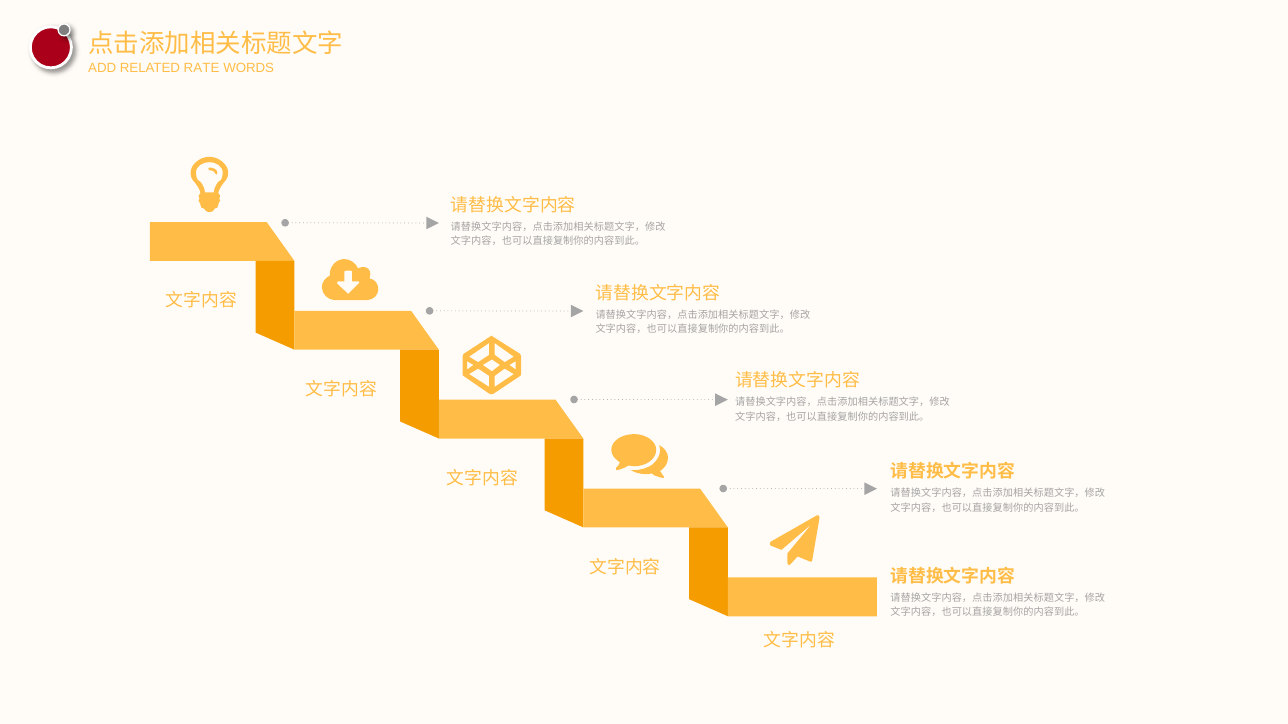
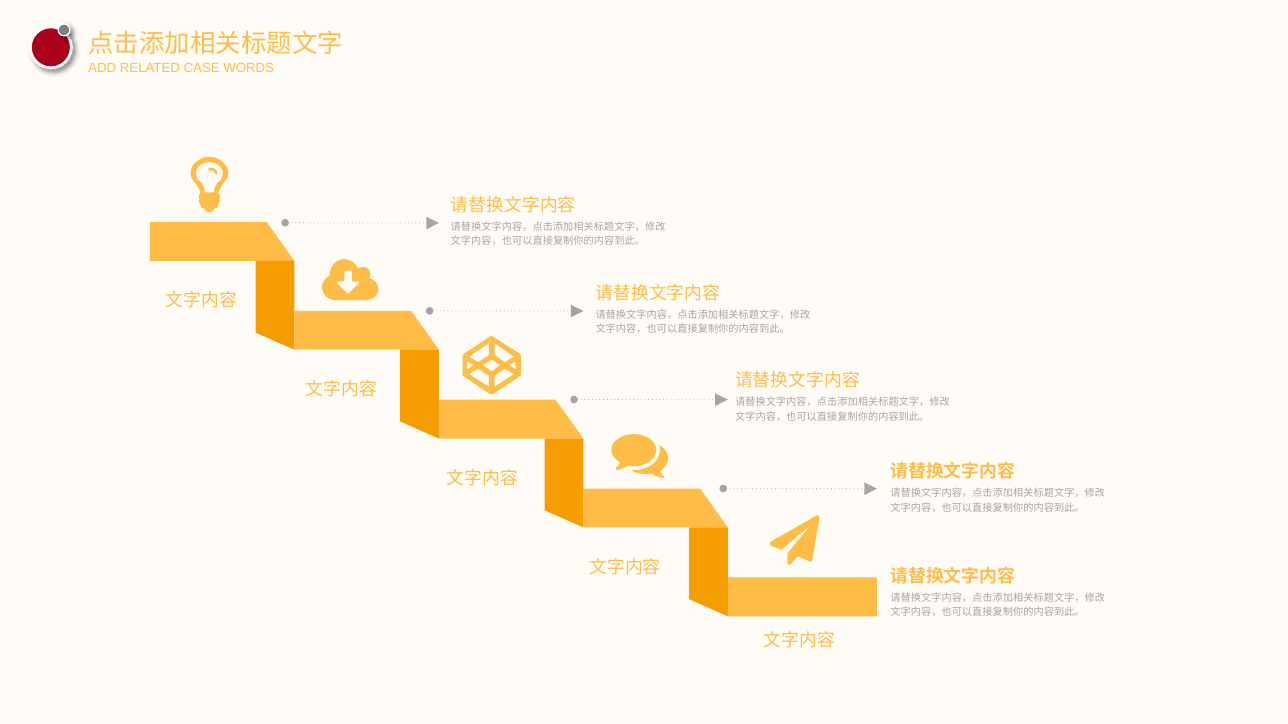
RATE: RATE -> CASE (202, 68)
